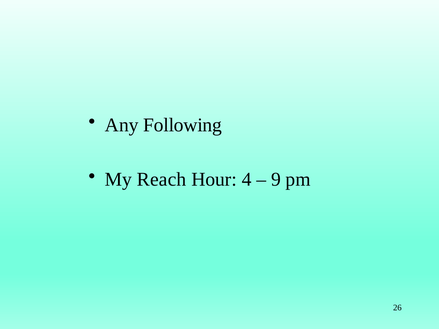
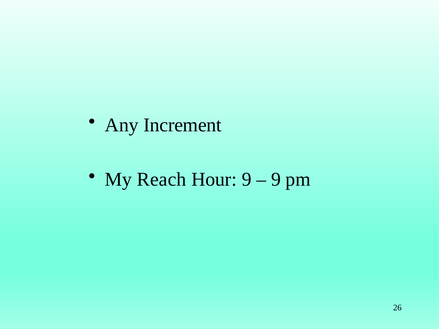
Following: Following -> Increment (183, 125)
Hour 4: 4 -> 9 (247, 180)
